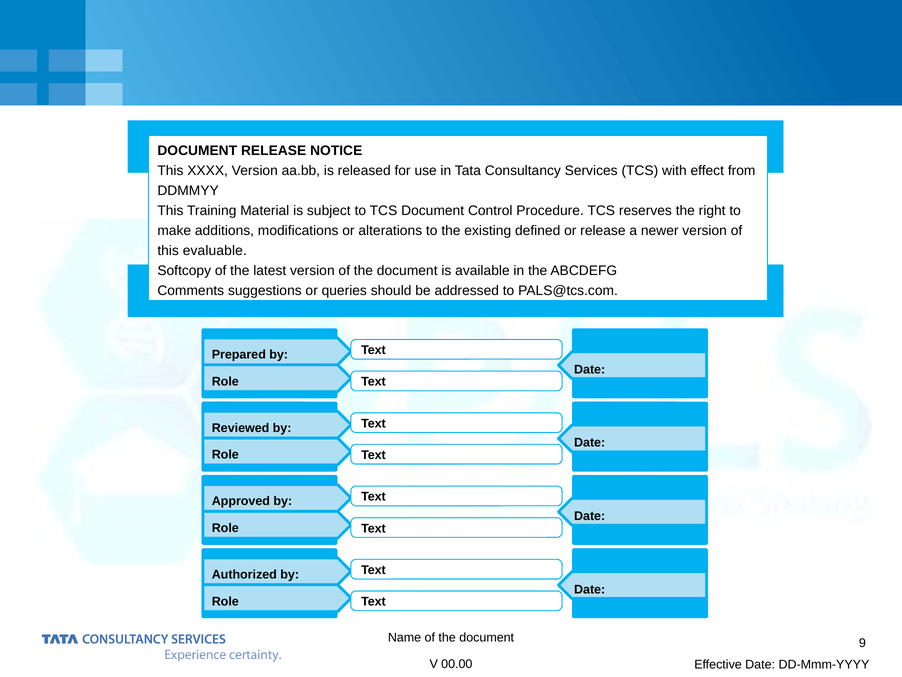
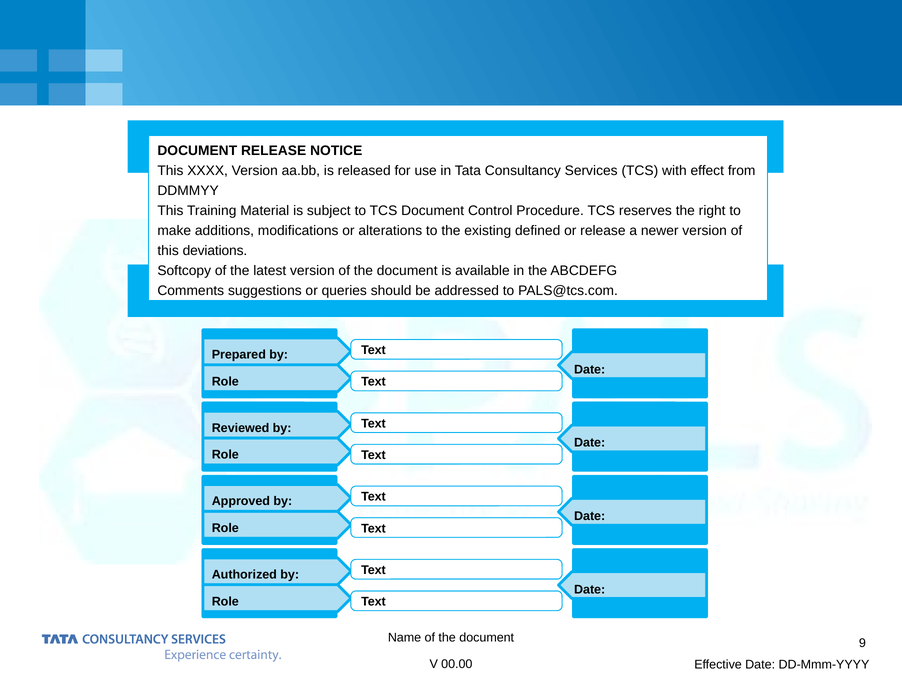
evaluable: evaluable -> deviations (215, 251)
